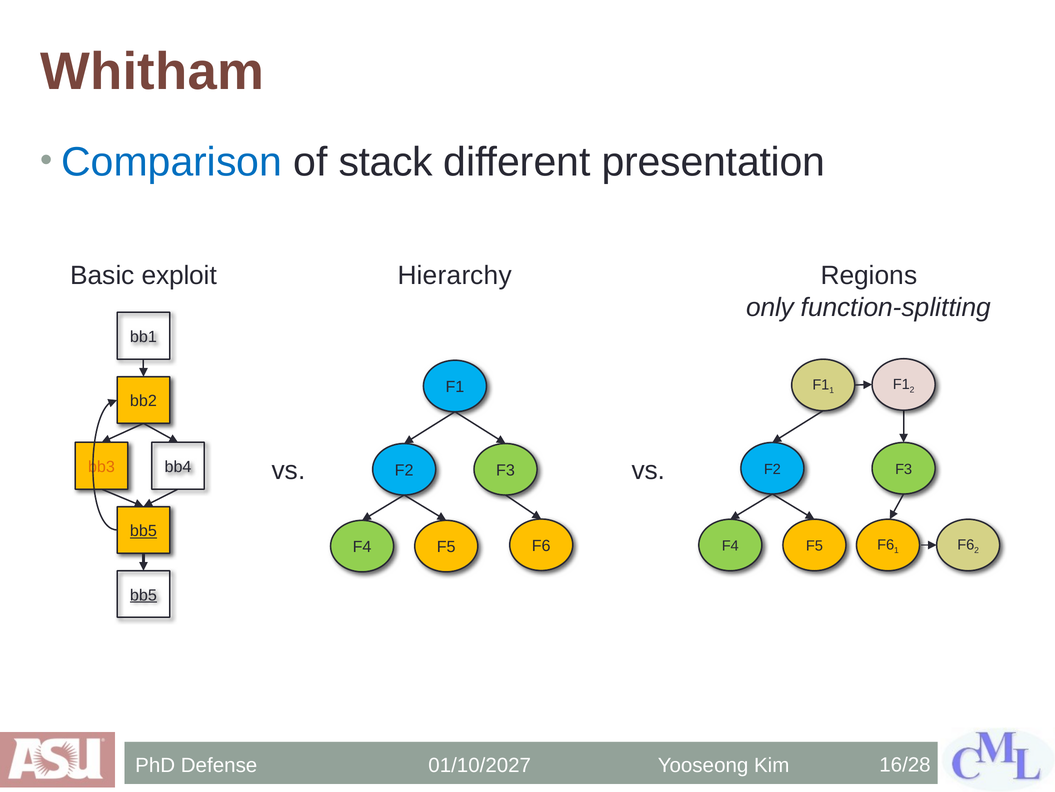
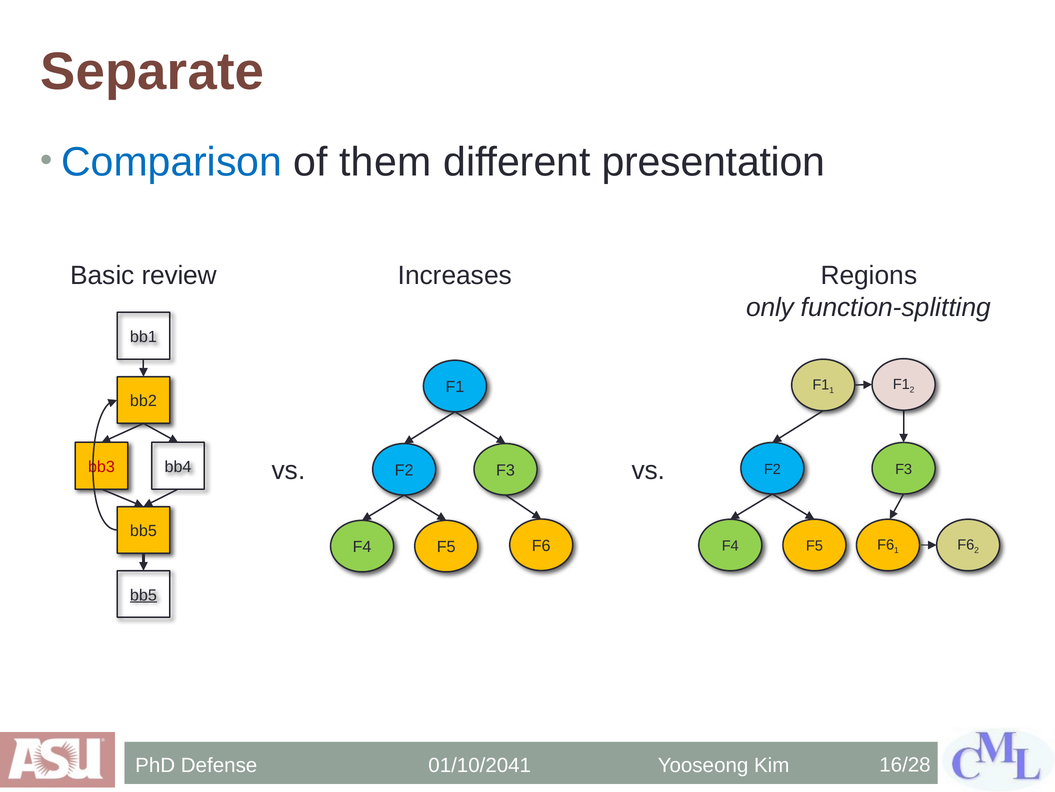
Whitham: Whitham -> Separate (152, 72)
stack: stack -> them (385, 162)
exploit: exploit -> review (179, 275)
Hierarchy: Hierarchy -> Increases (455, 275)
bb3 colour: orange -> red (101, 466)
bb5 underline: present -> none (143, 531)
01/10/2027: 01/10/2027 -> 01/10/2041 (480, 765)
